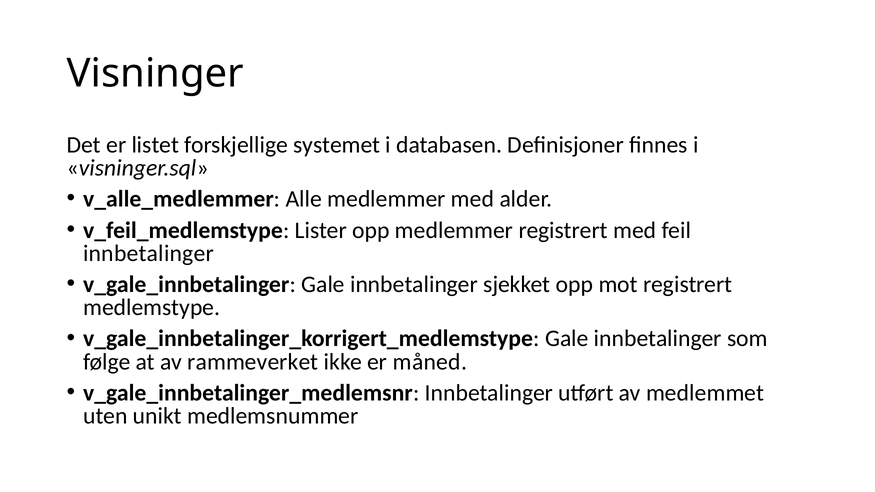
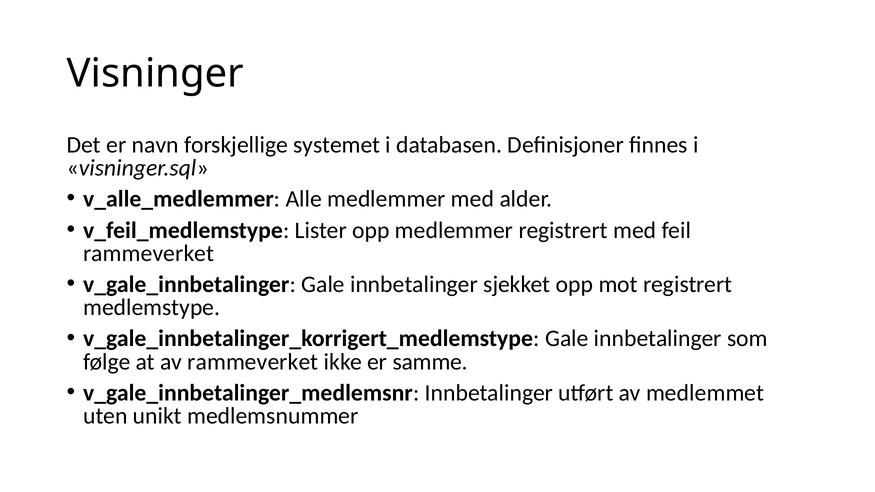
listet: listet -> navn (155, 145)
innbetalinger: innbetalinger -> rammeverket (149, 253)
måned: måned -> samme (430, 362)
